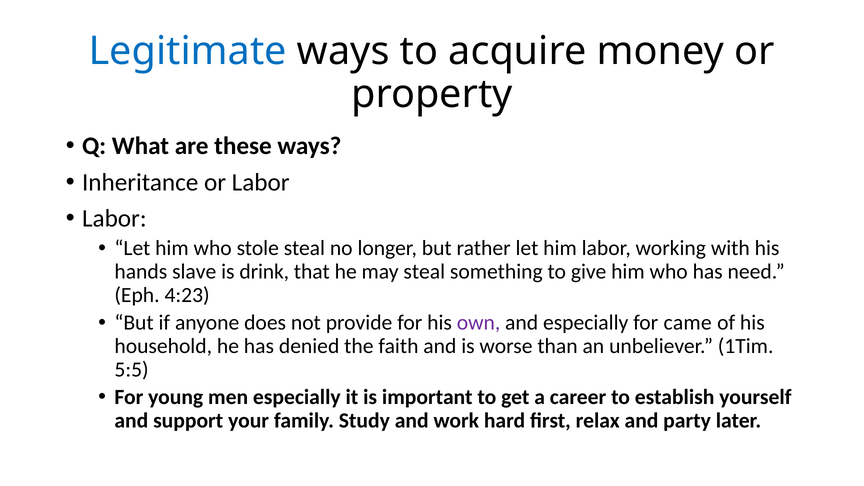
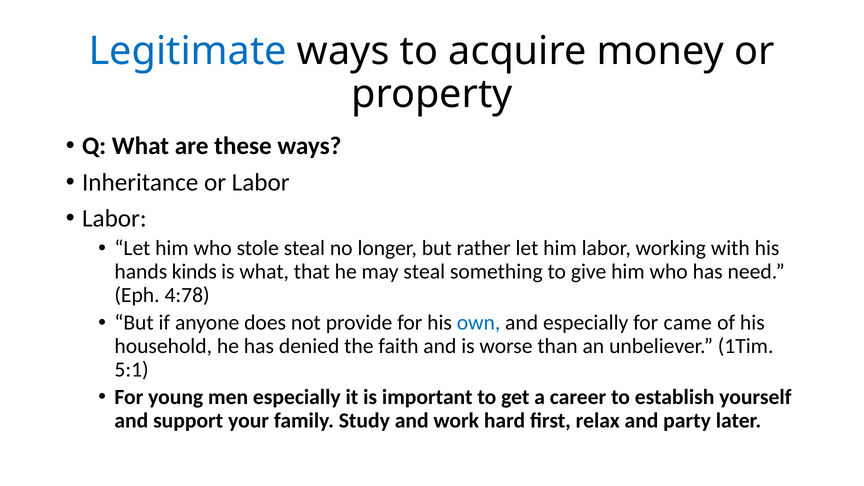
slave: slave -> kinds (194, 272)
is drink: drink -> what (264, 272)
4:23: 4:23 -> 4:78 (187, 295)
own colour: purple -> blue (479, 323)
5:5: 5:5 -> 5:1 (132, 369)
